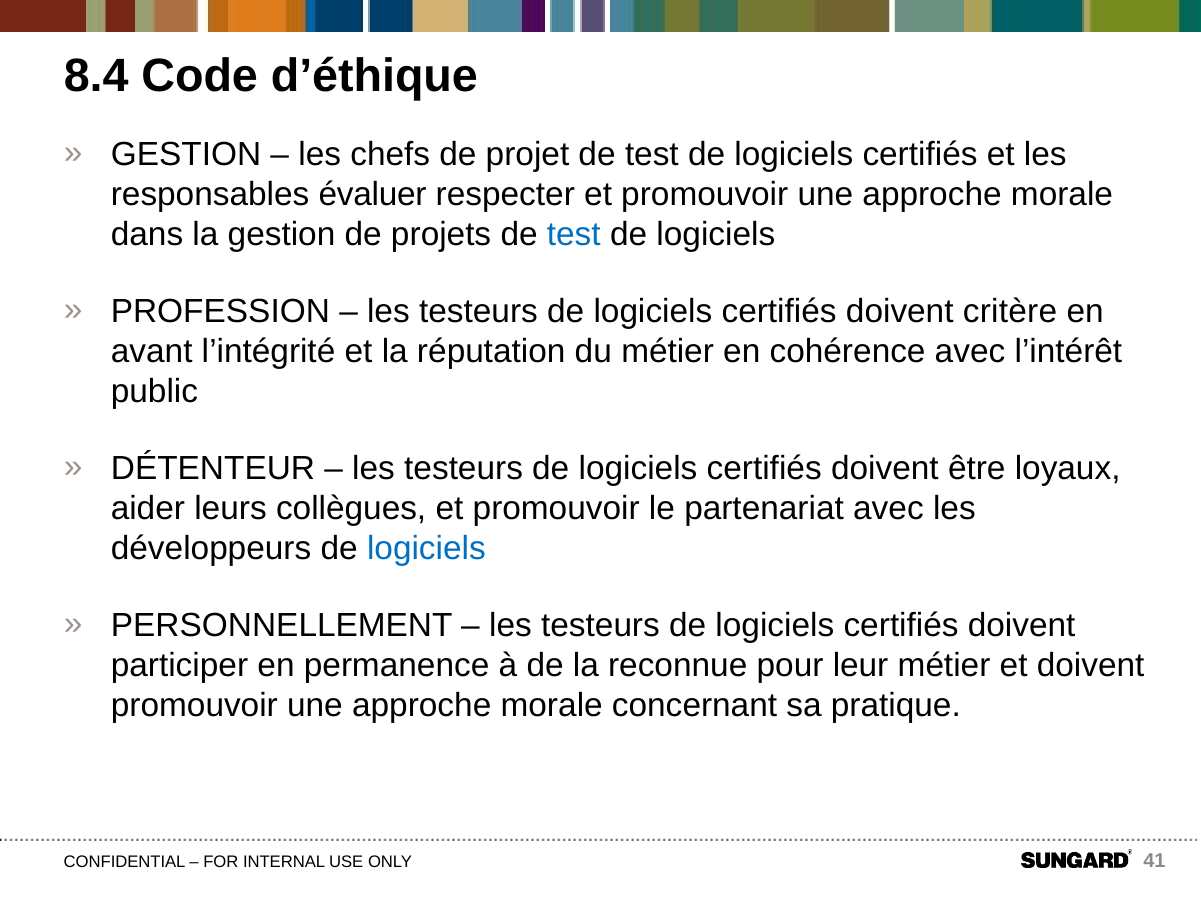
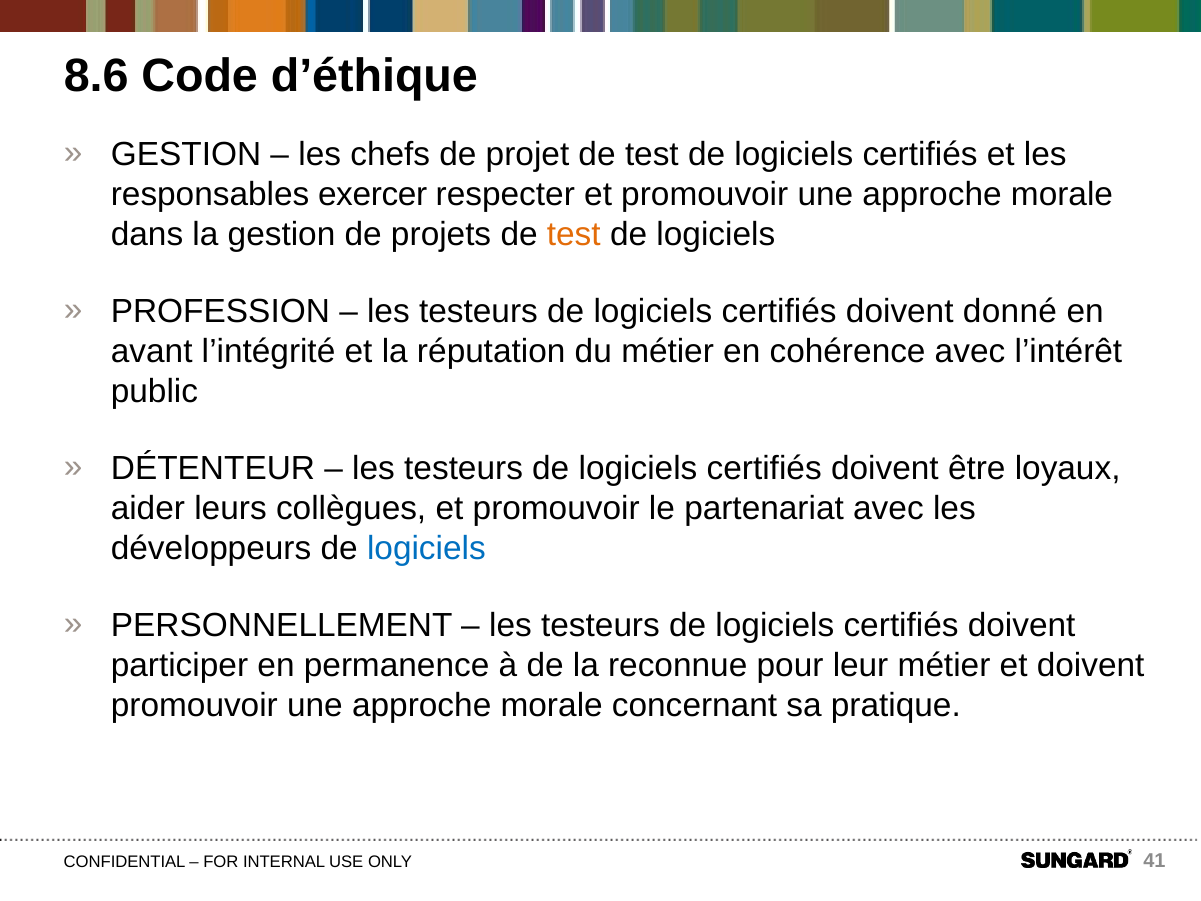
8.4: 8.4 -> 8.6 (96, 76)
évaluer: évaluer -> exercer (373, 195)
test colour: blue -> orange (574, 235)
critère: critère -> donné (1010, 312)
